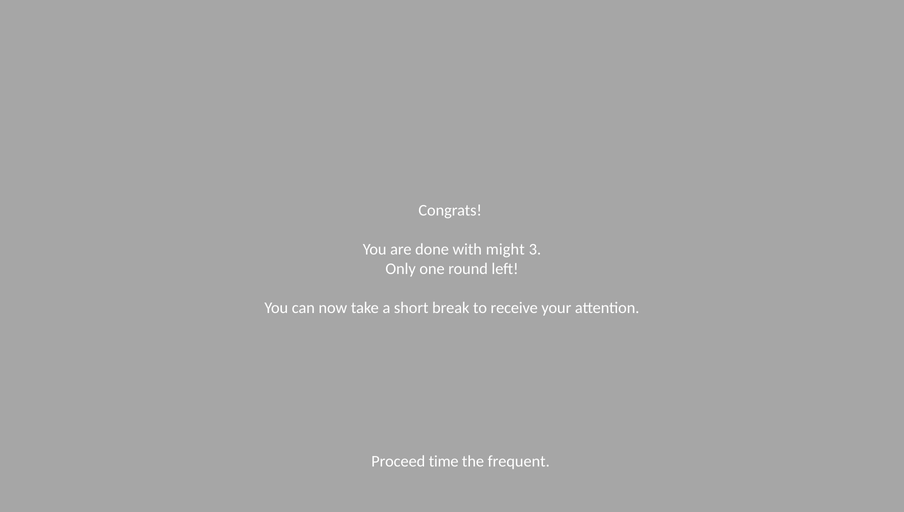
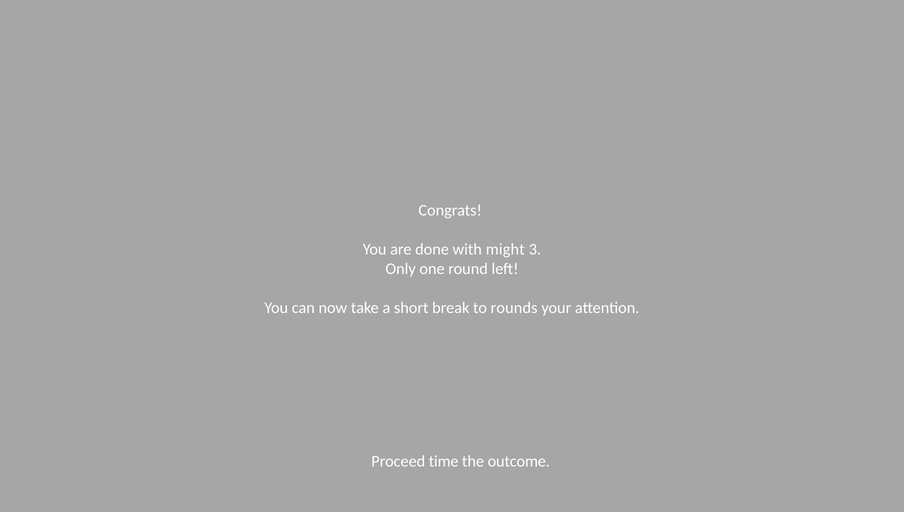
receive: receive -> rounds (514, 308)
frequent: frequent -> outcome (519, 461)
